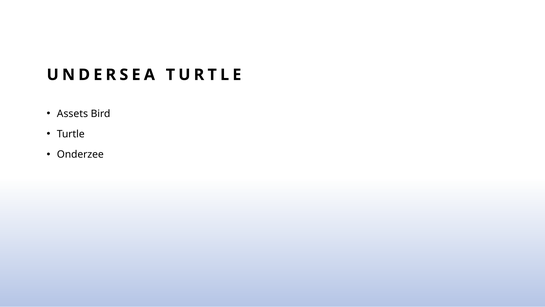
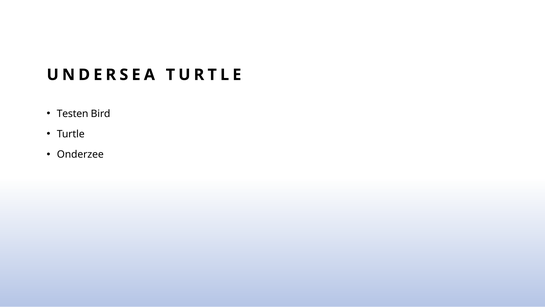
Assets: Assets -> Testen (73, 114)
